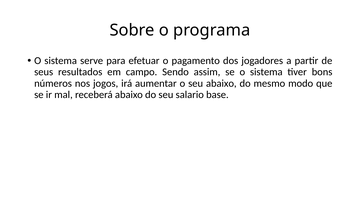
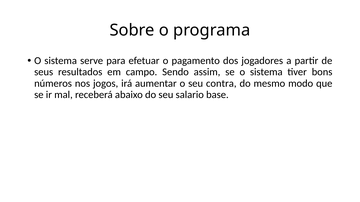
seu abaixo: abaixo -> contra (221, 84)
